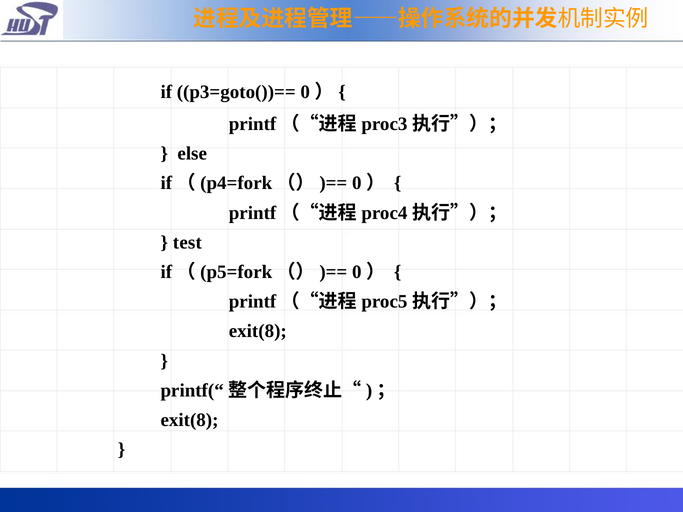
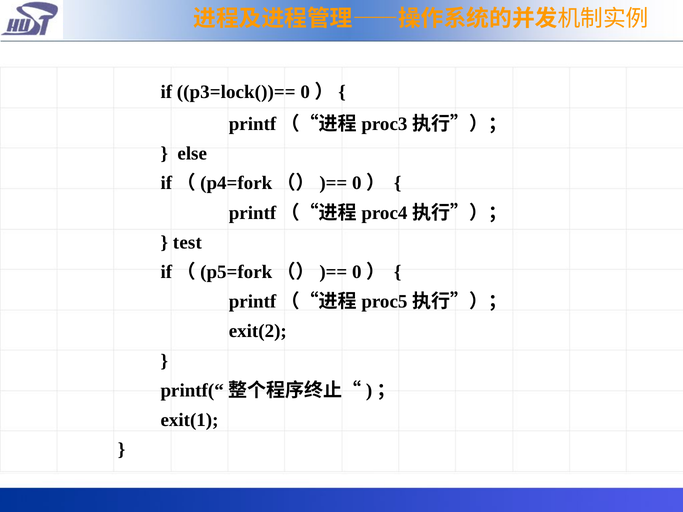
p3=goto())==: p3=goto())== -> p3=lock())== (236, 92)
exit(8: exit(8 -> exit(2 (258, 331)
exit(8: exit(8 -> exit(1 (190, 420)
